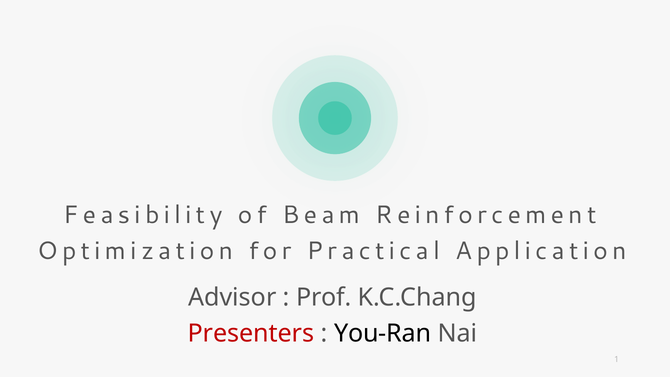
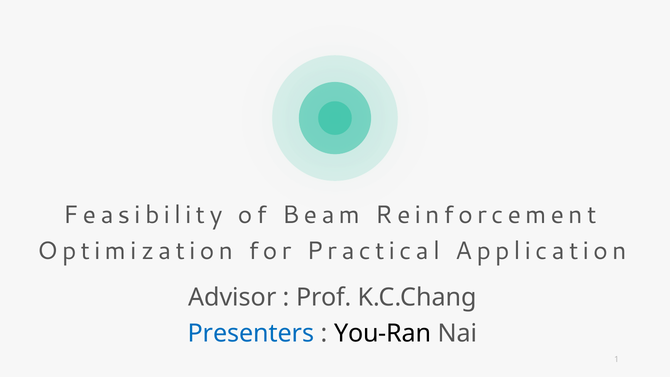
Presenters colour: red -> blue (251, 333)
